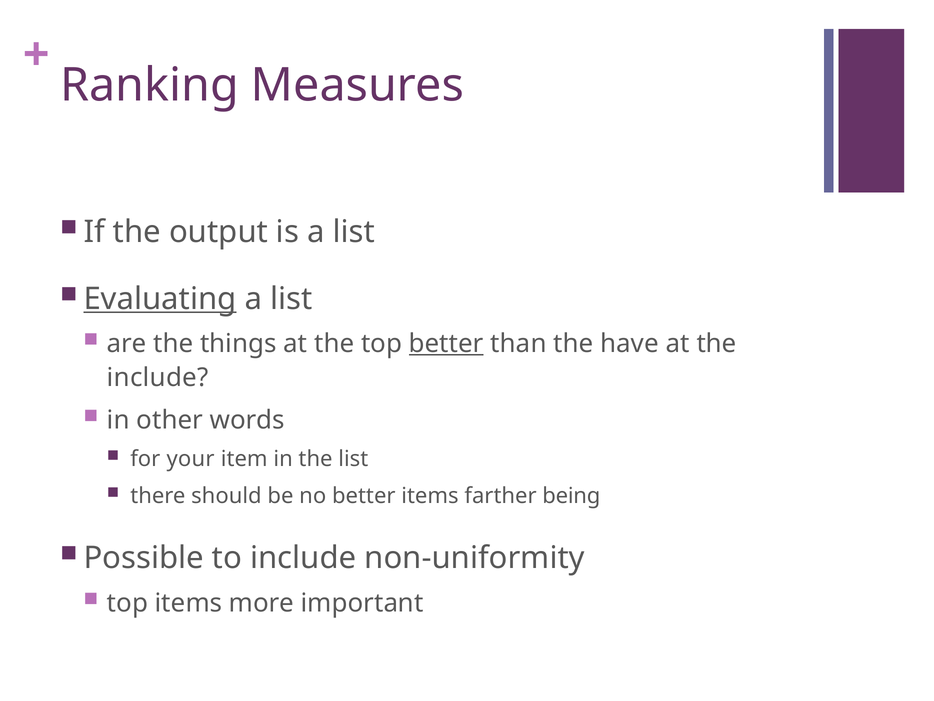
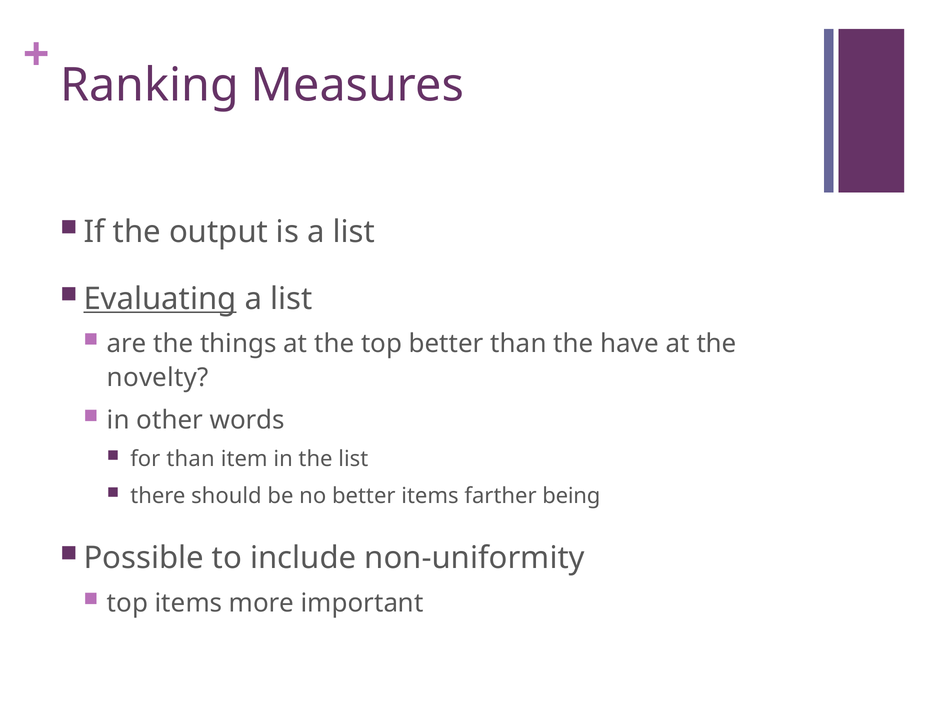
better underline: present -> none (446, 343)
include: include -> novelty (158, 378)
for your: your -> than (191, 459)
